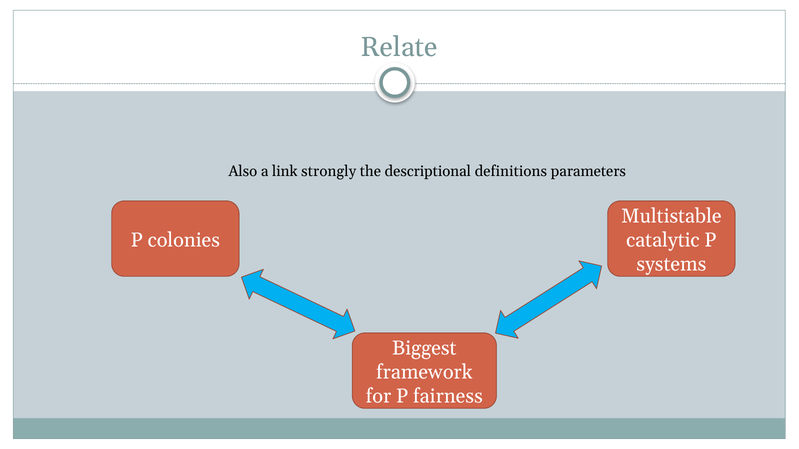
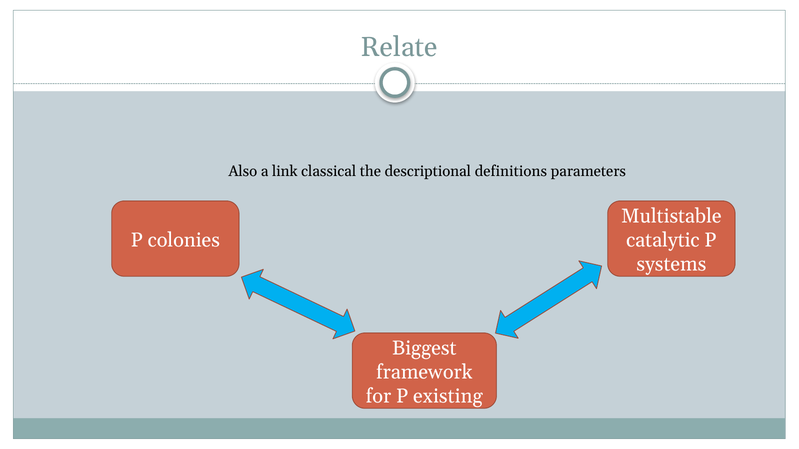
strongly: strongly -> classical (329, 171)
fairness: fairness -> existing (448, 396)
